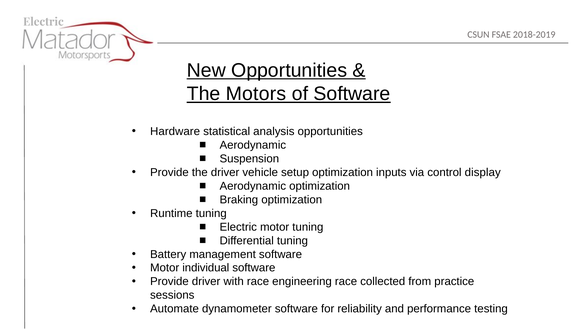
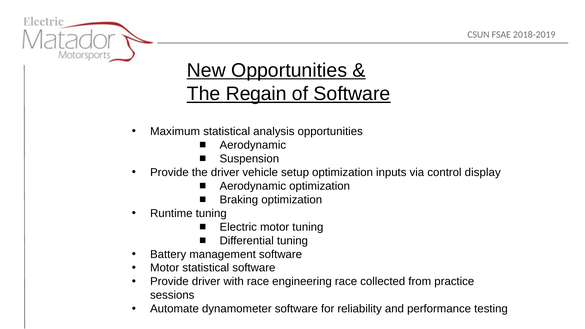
Motors: Motors -> Regain (256, 94)
Hardware: Hardware -> Maximum (175, 131)
Motor individual: individual -> statistical (206, 268)
